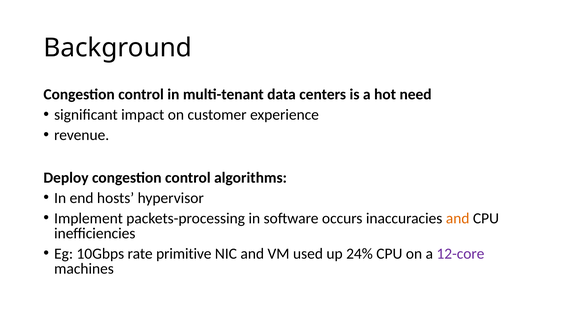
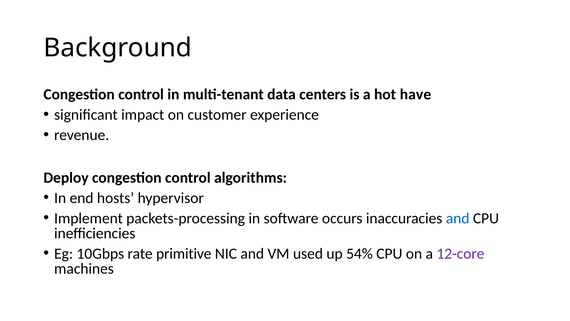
need: need -> have (415, 94)
and colour: orange -> blue (458, 218)
24%: 24% -> 54% (359, 253)
